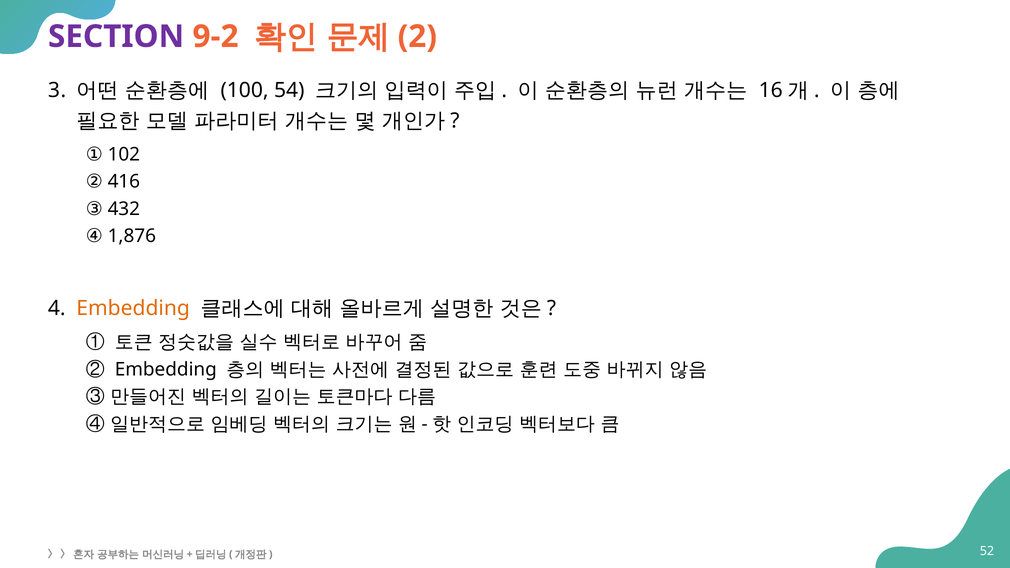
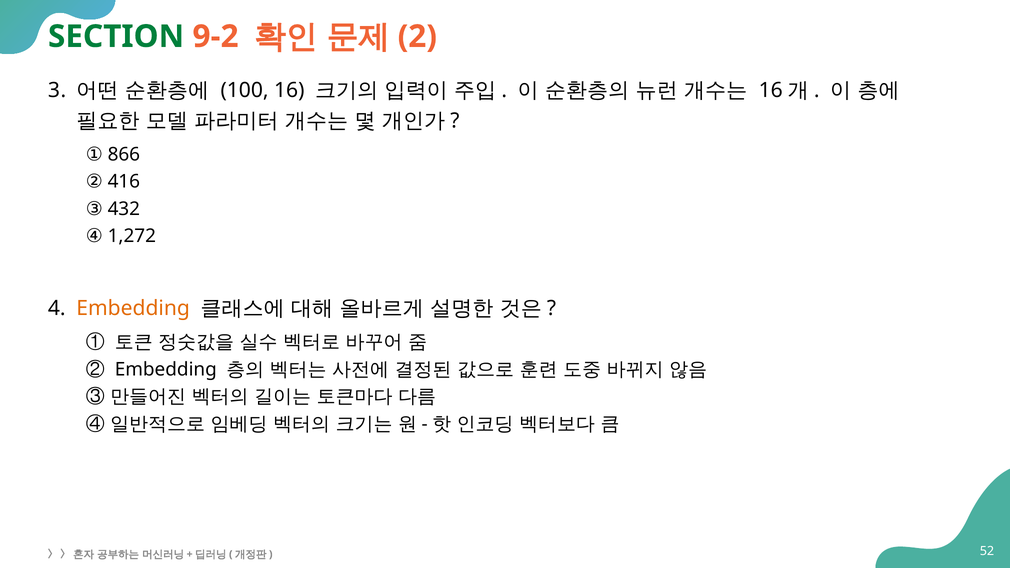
SECTION colour: purple -> green (116, 37)
54: 54 -> 16 (289, 90)
102: 102 -> 866 (124, 154)
1,876: 1,876 -> 1,272 (132, 236)
